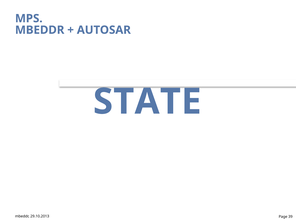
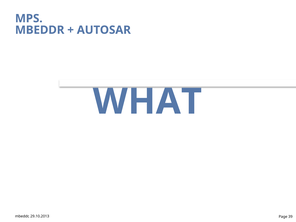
STATE: STATE -> WHAT (147, 102)
